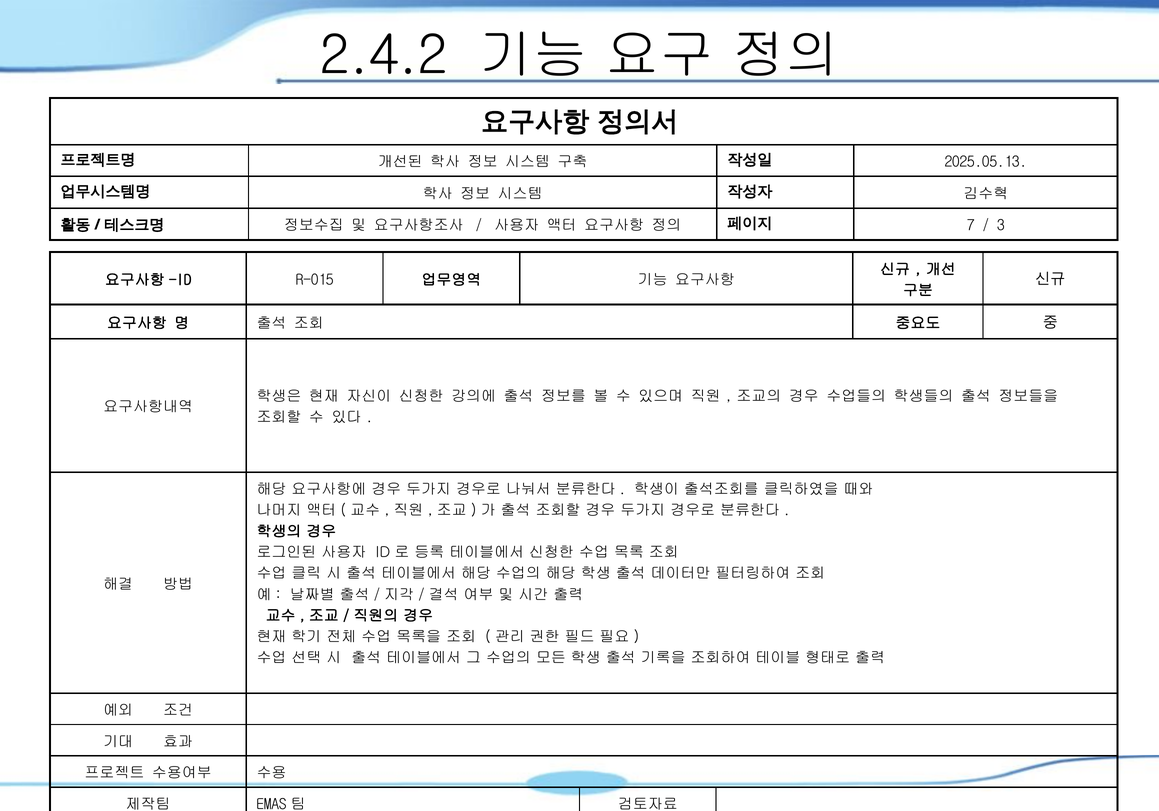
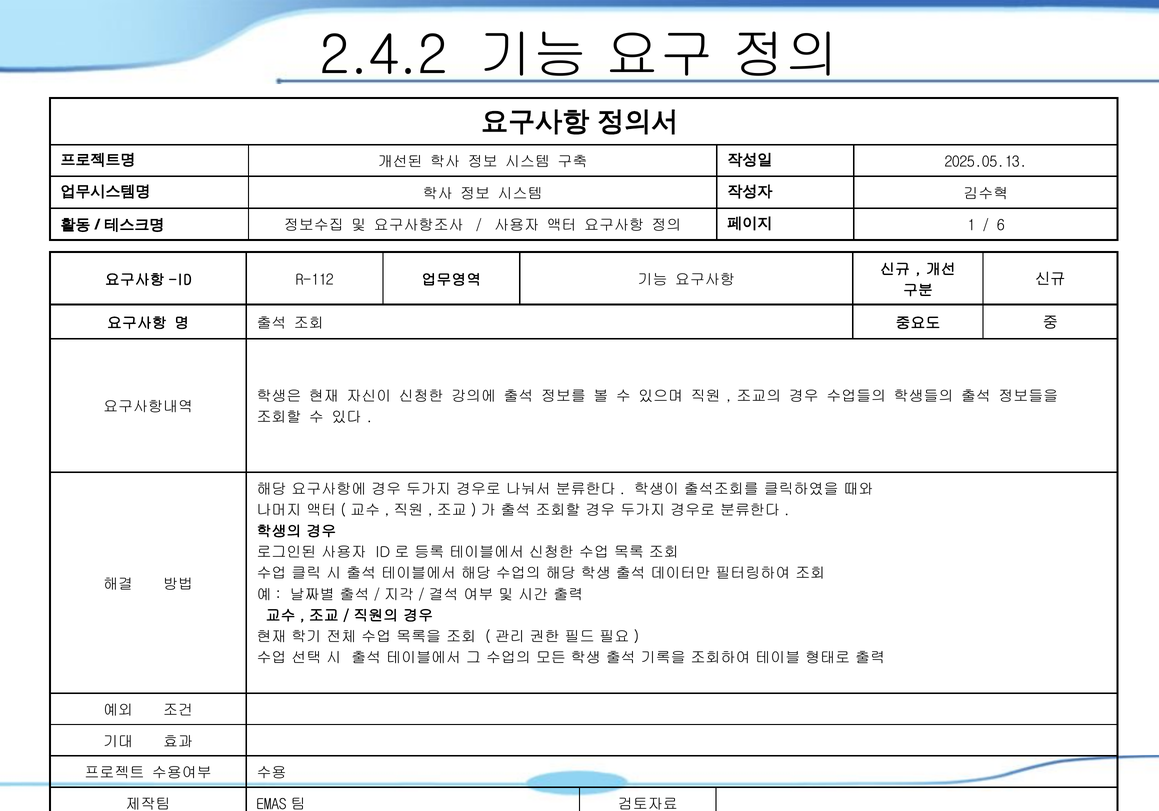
7: 7 -> 1 (971, 226)
3: 3 -> 6 (1001, 226)
R-015: R-015 -> R-112 (315, 280)
